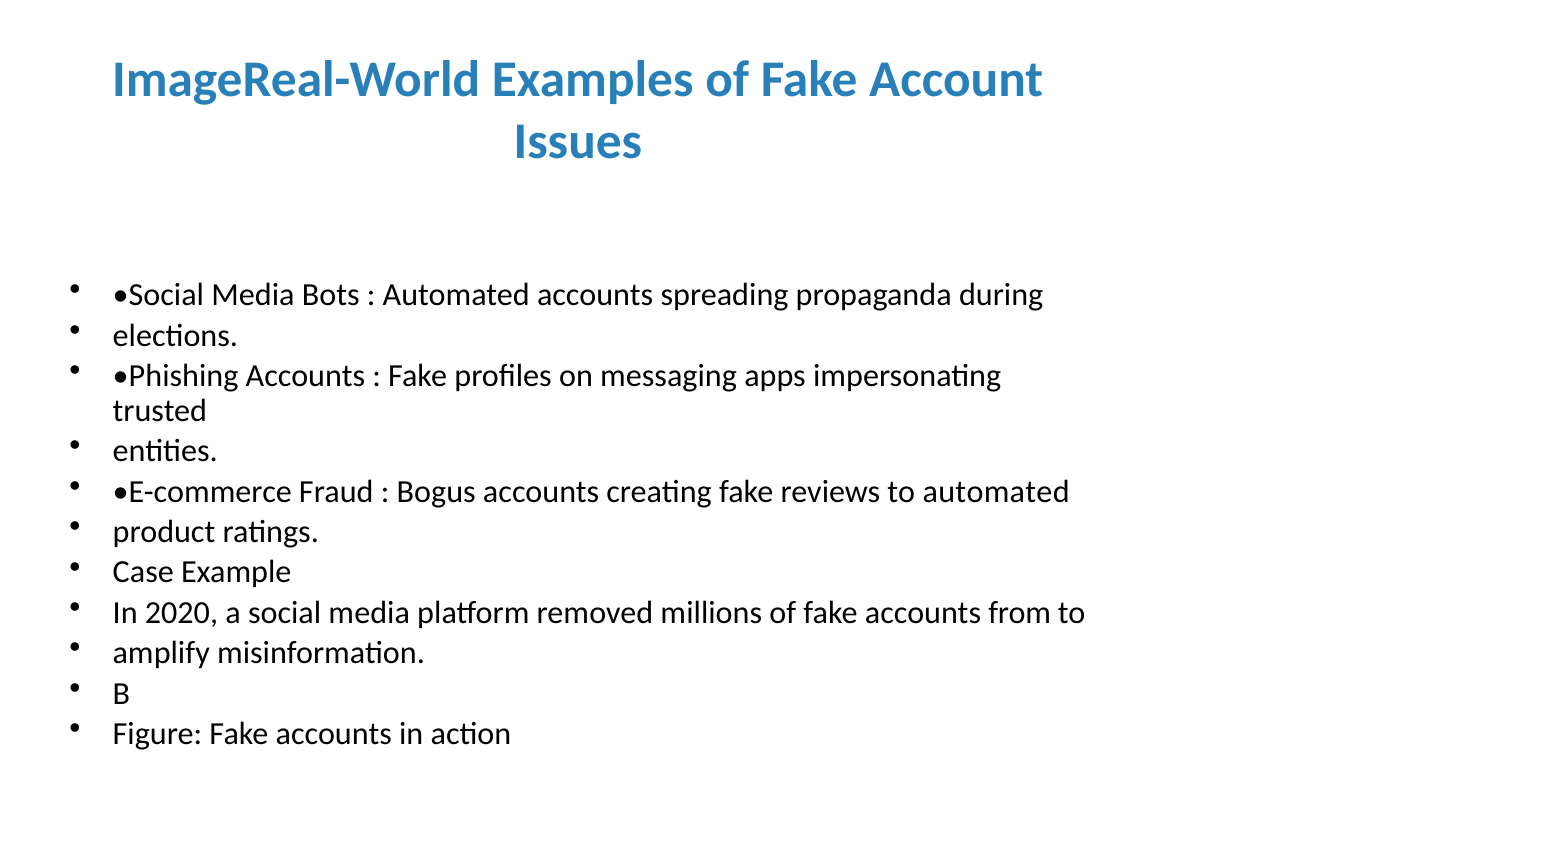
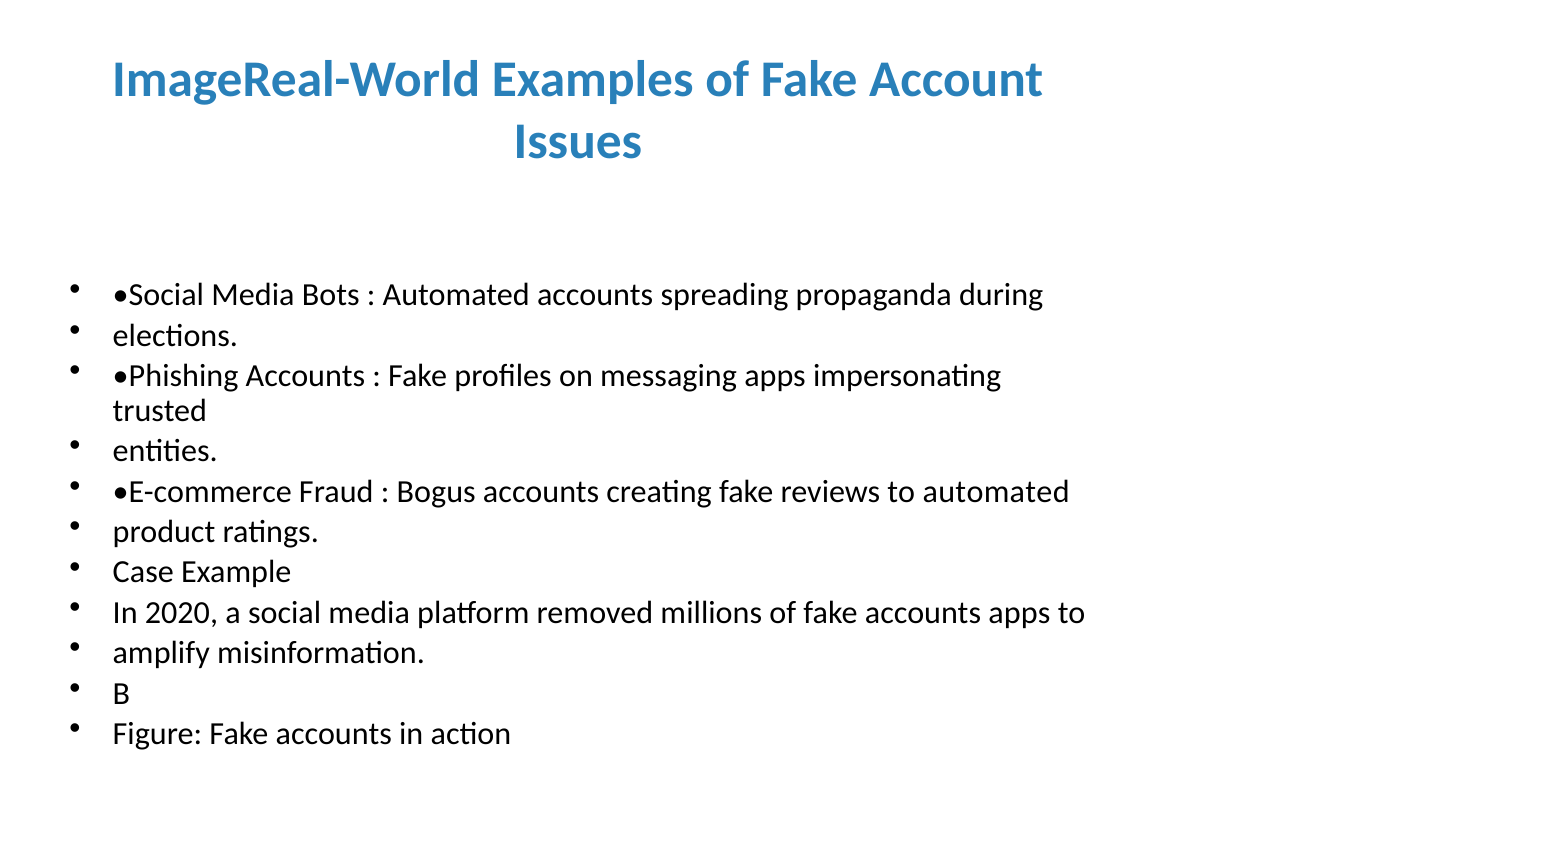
accounts from: from -> apps (1019, 613)
